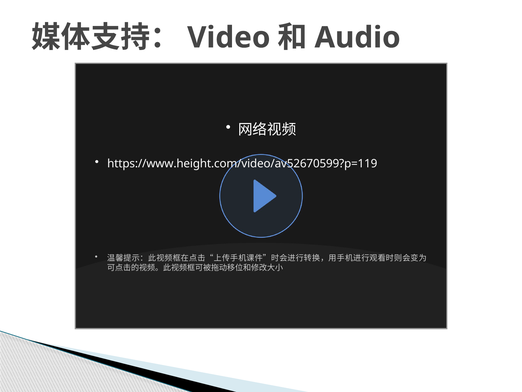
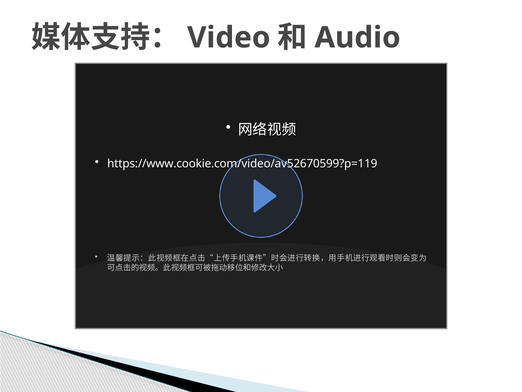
https://www.height.com/video/av52670599?p=119: https://www.height.com/video/av52670599?p=119 -> https://www.cookie.com/video/av52670599?p=119 (242, 164)
